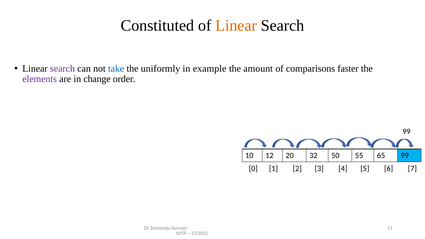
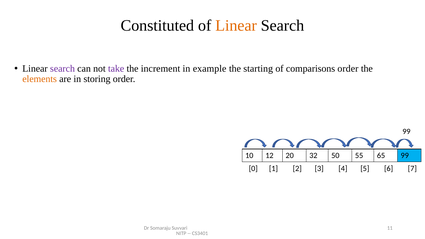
take colour: blue -> purple (116, 69)
uniformly: uniformly -> increment (161, 69)
amount: amount -> starting (258, 69)
comparisons faster: faster -> order (348, 69)
elements colour: purple -> orange (40, 79)
change: change -> storing (97, 79)
